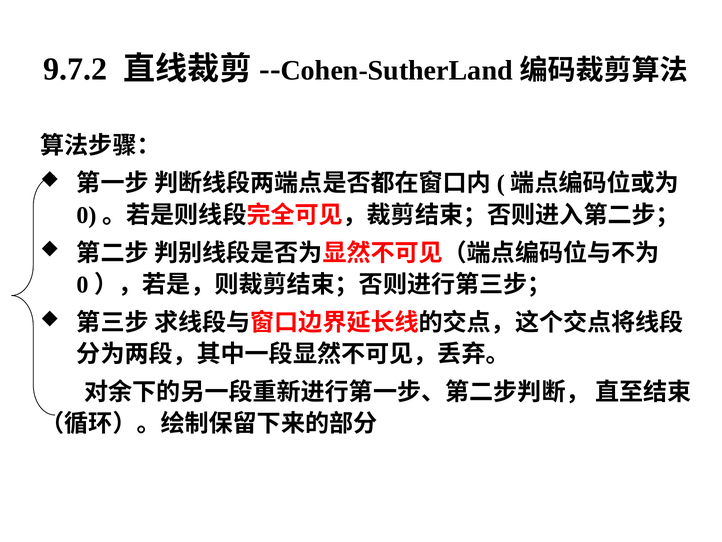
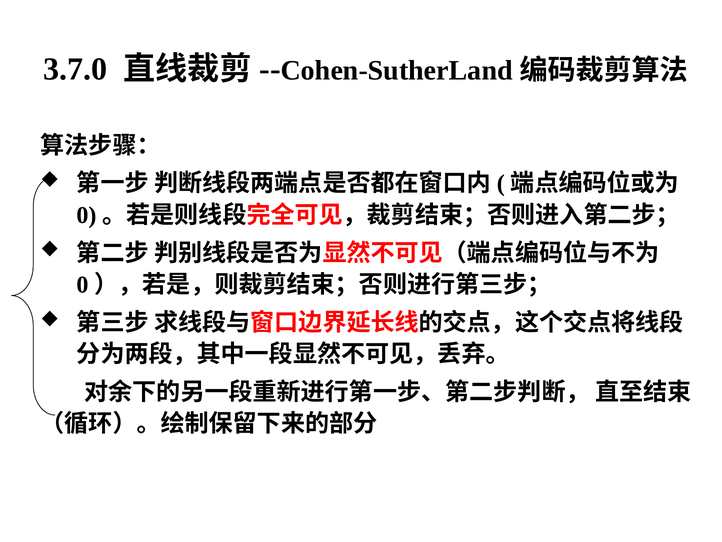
9.7.2: 9.7.2 -> 3.7.0 (75, 69)
